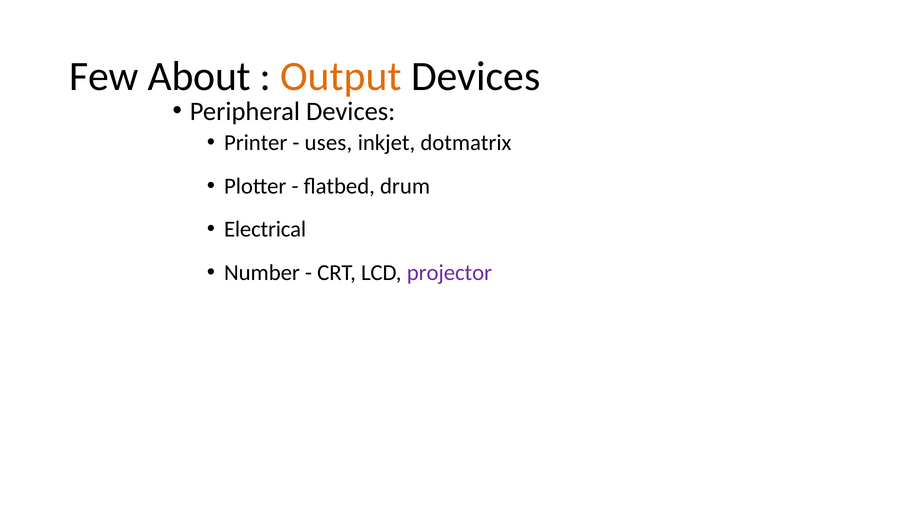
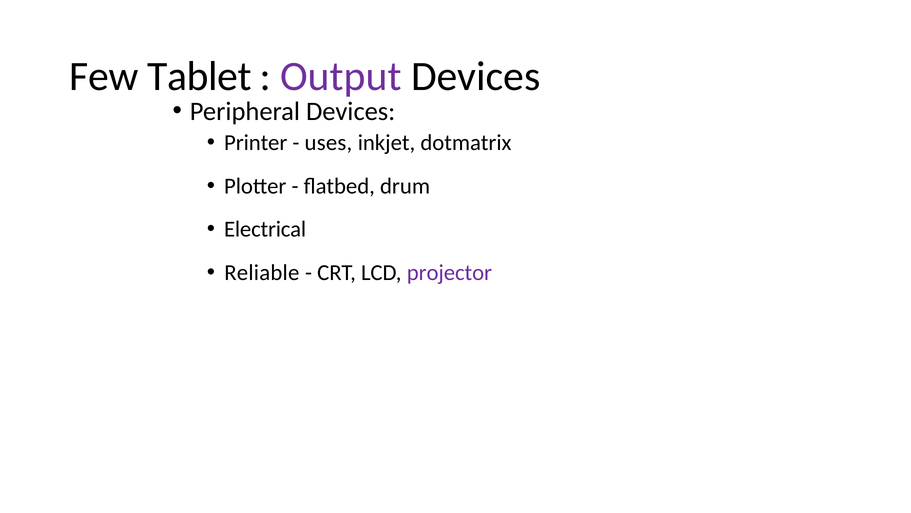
About: About -> Tablet (199, 77)
Output colour: orange -> purple (341, 77)
Number: Number -> Reliable (262, 272)
